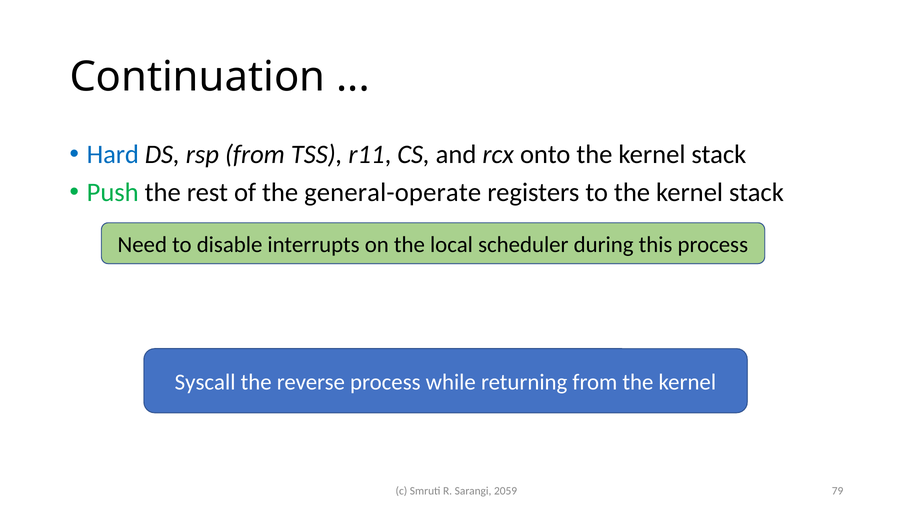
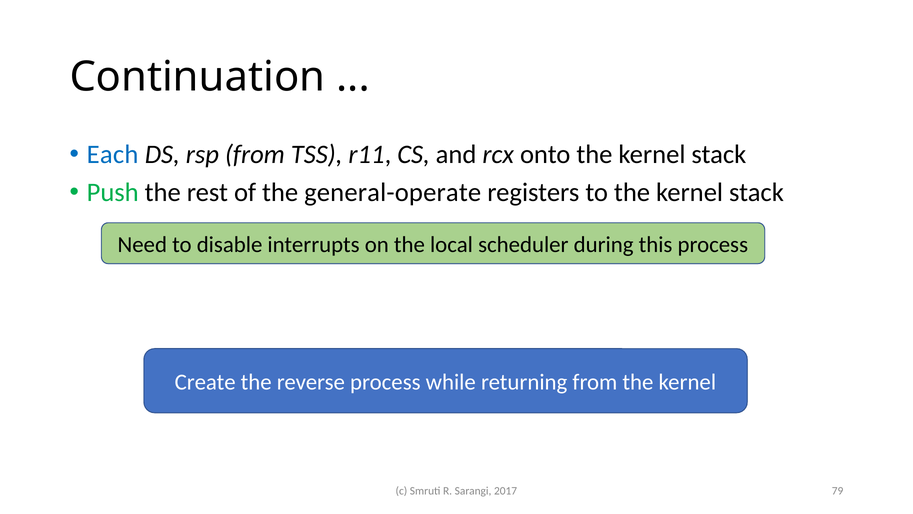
Hard: Hard -> Each (113, 154)
Syscall: Syscall -> Create (205, 382)
2059: 2059 -> 2017 (506, 490)
